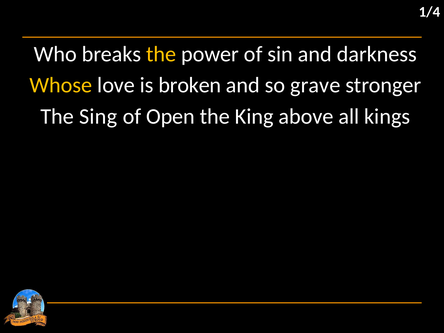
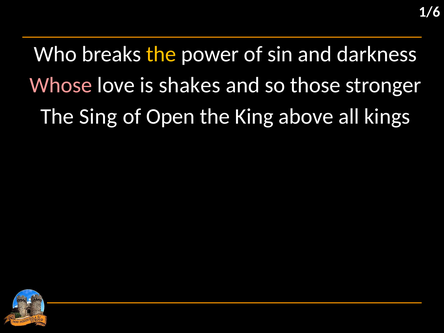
1/4: 1/4 -> 1/6 (429, 12)
Whose colour: yellow -> pink (61, 85)
broken: broken -> shakes (190, 85)
grave: grave -> those (315, 85)
